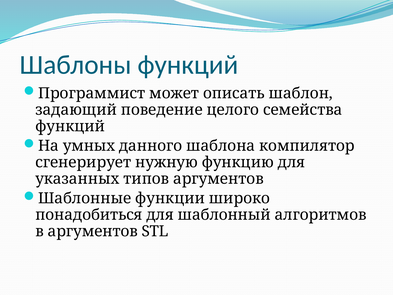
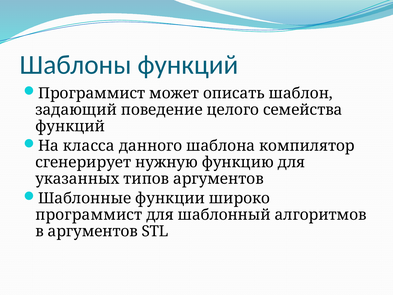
умных: умных -> класса (89, 146)
понадобиться: понадобиться -> программист (89, 215)
